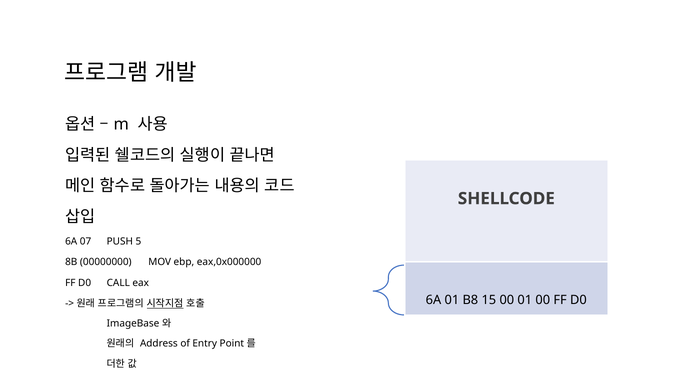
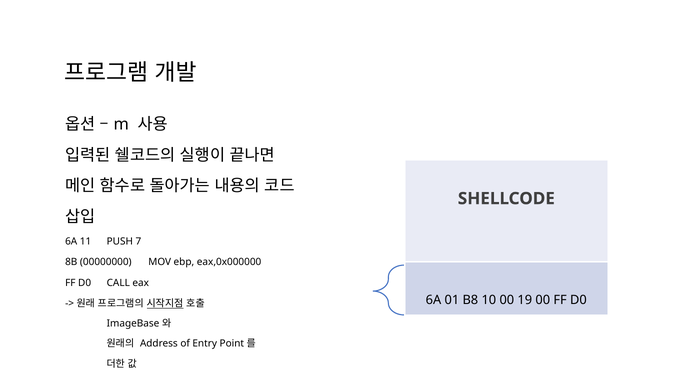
07: 07 -> 11 (86, 242)
5: 5 -> 7 (138, 242)
15: 15 -> 10 (489, 300)
00 01: 01 -> 19 (525, 300)
